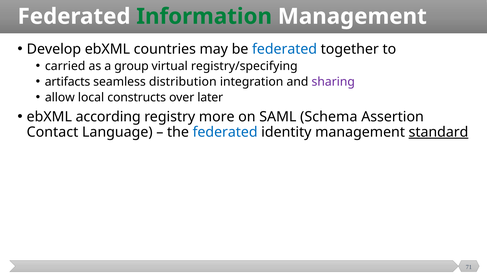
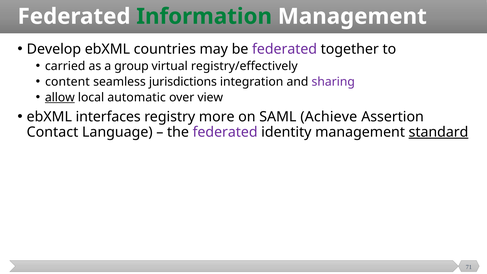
federated colour: blue -> purple (285, 49)
registry/specifying: registry/specifying -> registry/effectively (244, 66)
artifacts: artifacts -> content (67, 82)
distribution: distribution -> jurisdictions (183, 82)
allow underline: none -> present (60, 97)
constructs: constructs -> automatic (137, 97)
later: later -> view (210, 97)
according: according -> interfaces (108, 117)
Schema: Schema -> Achieve (329, 117)
federated colour: blue -> purple (225, 132)
